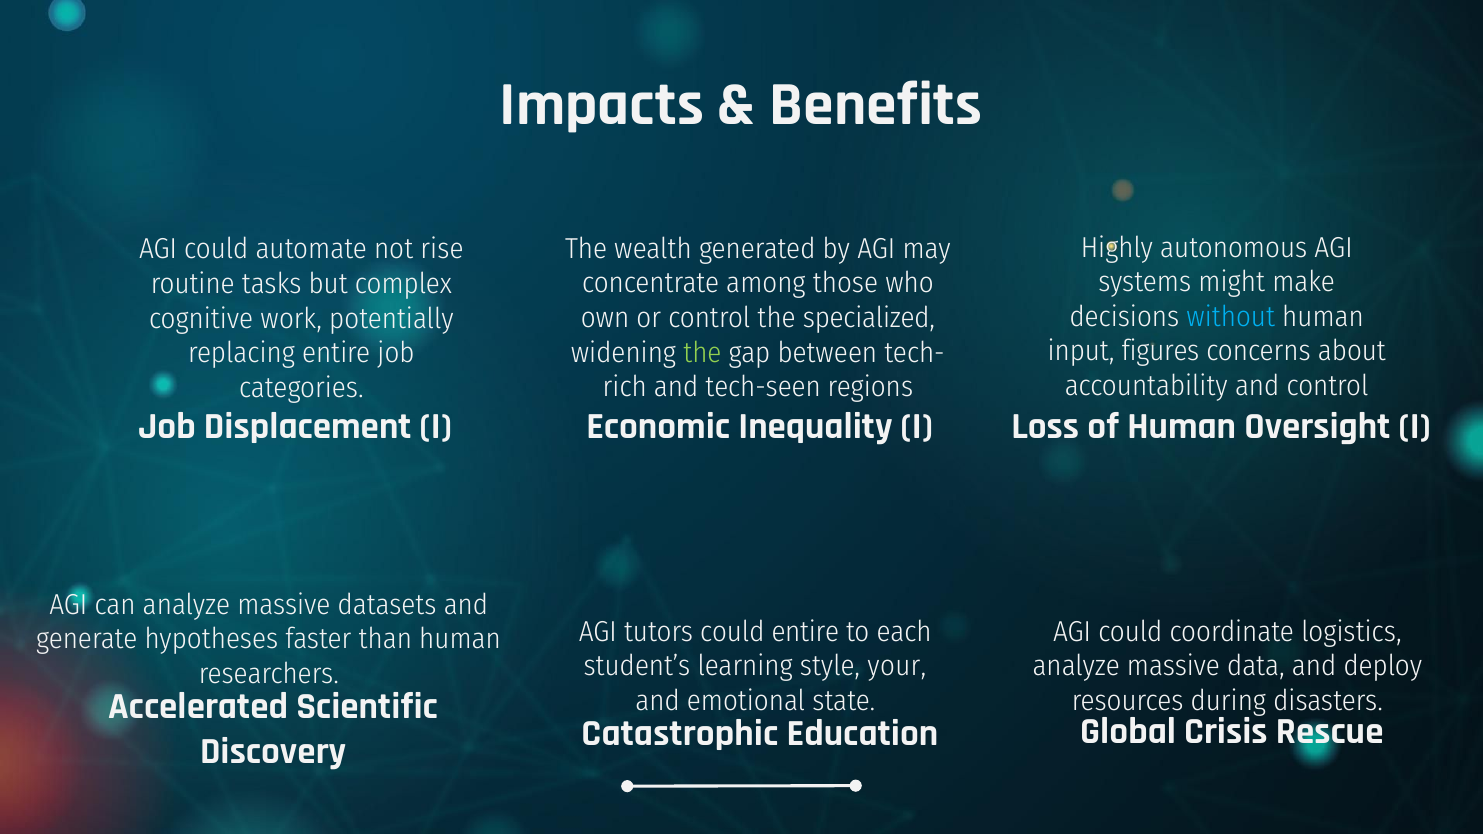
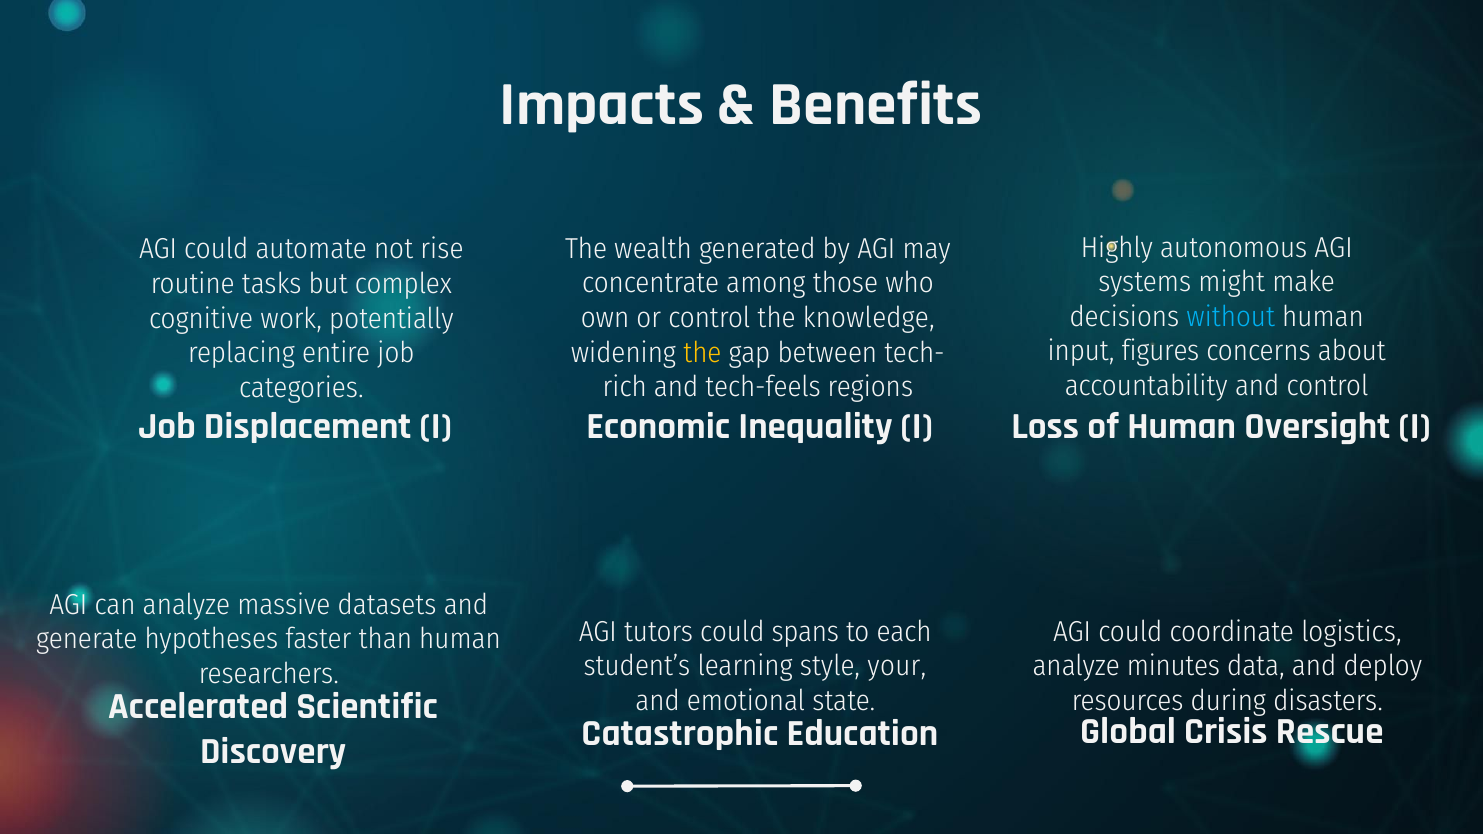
specialized: specialized -> knowledge (869, 318)
the colour: light green -> yellow (702, 353)
tech-seen: tech-seen -> tech-feels (763, 387)
could entire: entire -> spans (805, 632)
massive: massive -> minutes (1174, 667)
